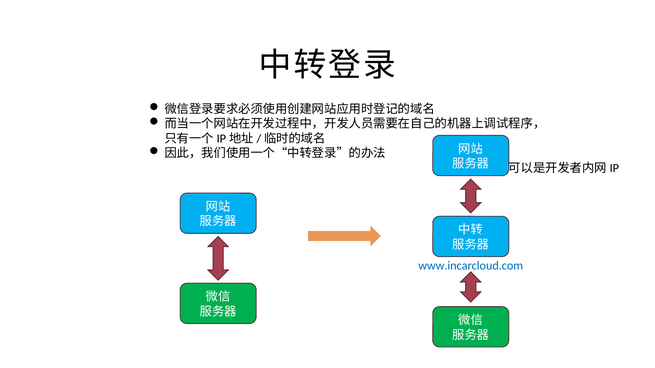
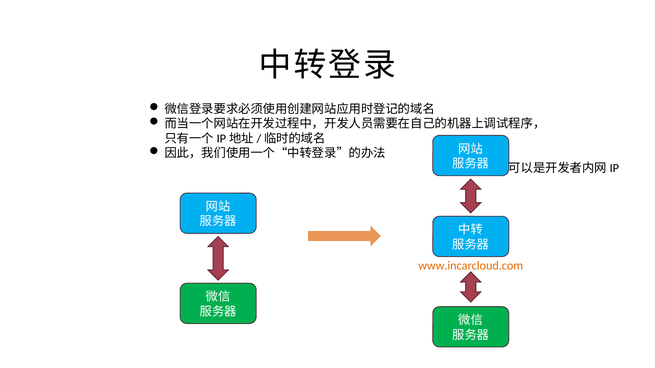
www.incarcloud.com colour: blue -> orange (471, 266)
